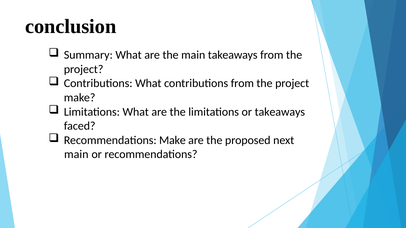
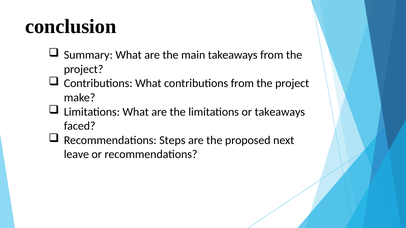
Recommendations Make: Make -> Steps (172, 140)
main: main -> leave (76, 155)
